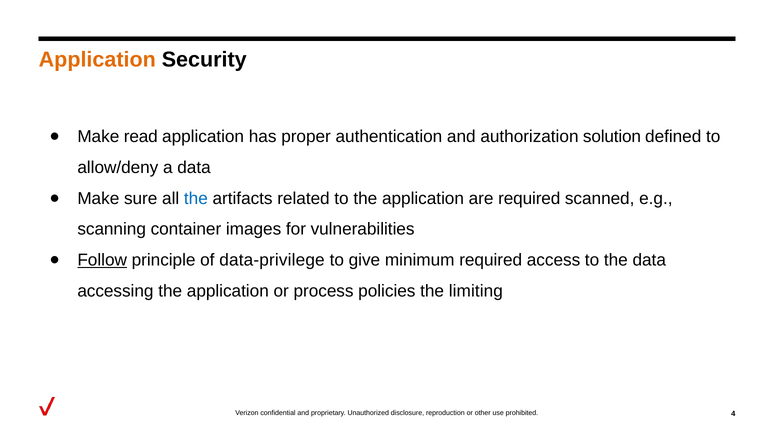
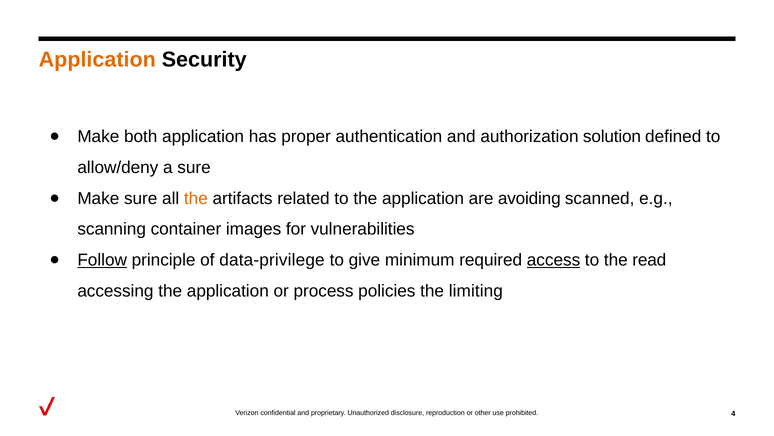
read: read -> both (141, 136)
a data: data -> sure (194, 167)
the colour: blue -> orange (196, 198)
are required: required -> avoiding (529, 198)
access underline: none -> present (554, 260)
the data: data -> read (649, 260)
